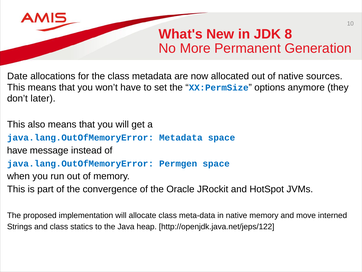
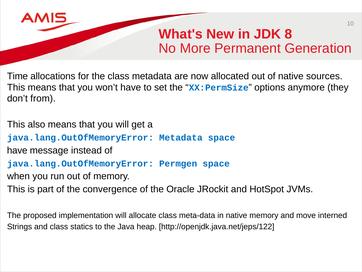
Date: Date -> Time (17, 76)
later: later -> from (43, 98)
